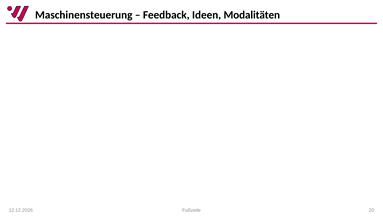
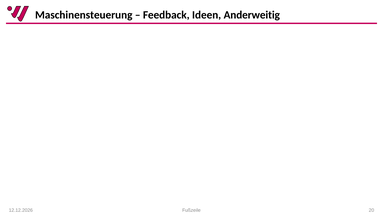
Modalitäten: Modalitäten -> Anderweitig (252, 15)
